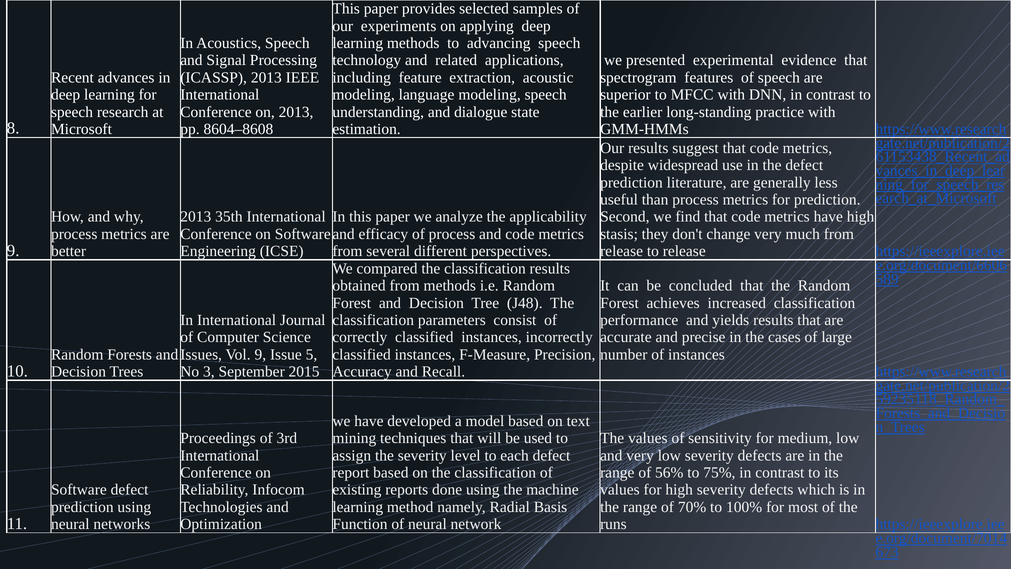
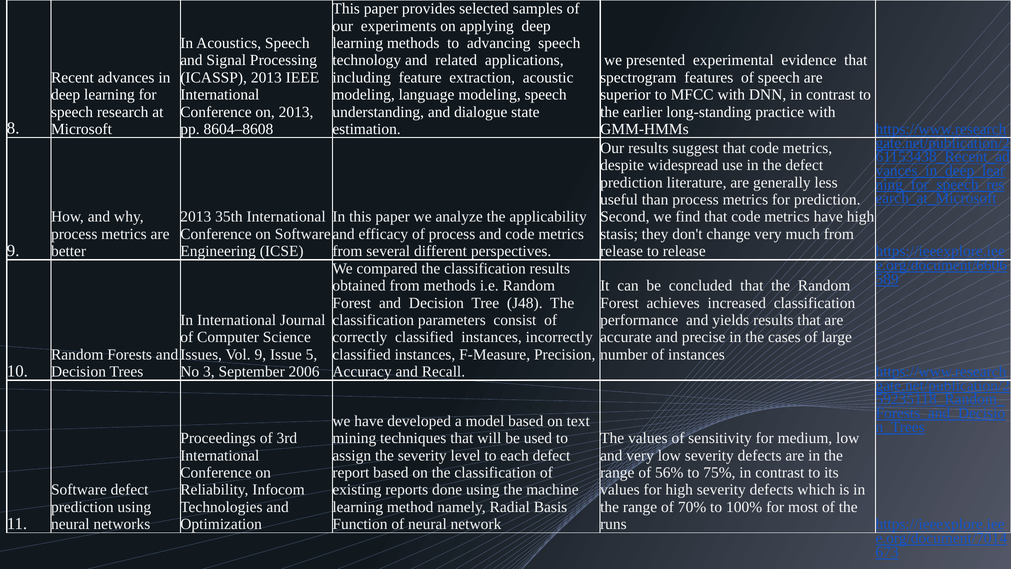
2015: 2015 -> 2006 (304, 372)
